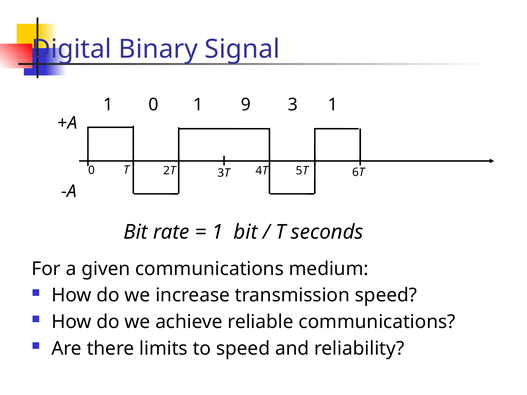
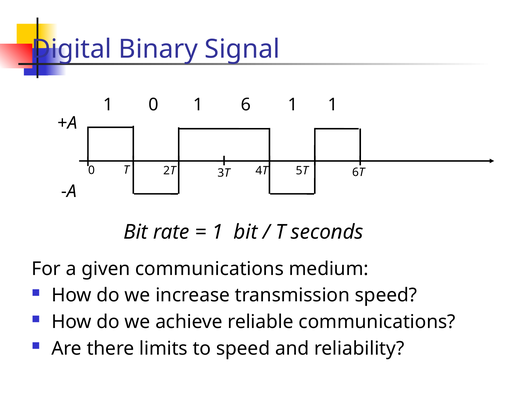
9: 9 -> 6 (246, 105)
0 3: 3 -> 1 (293, 105)
